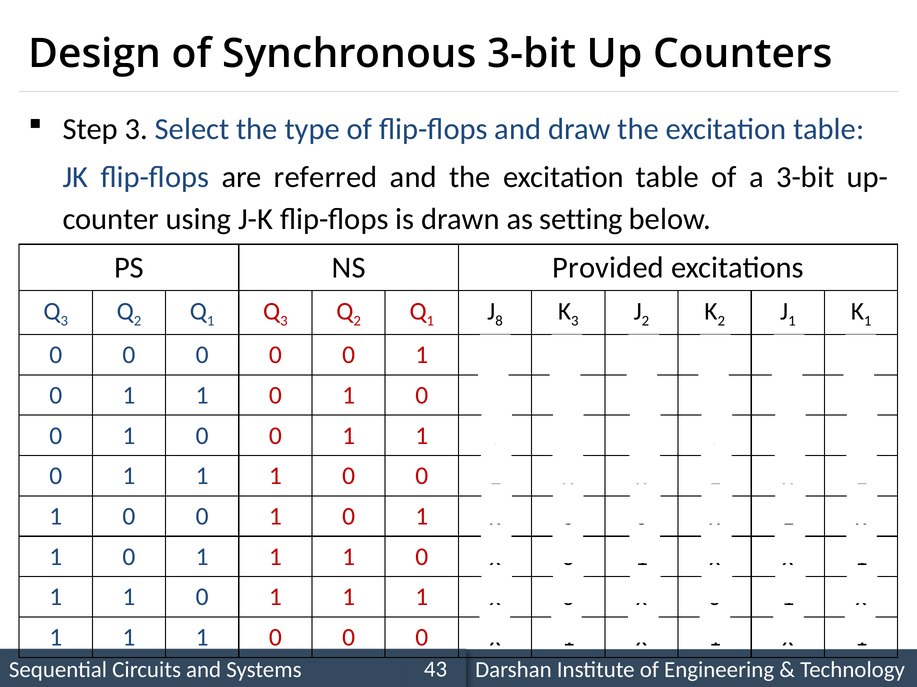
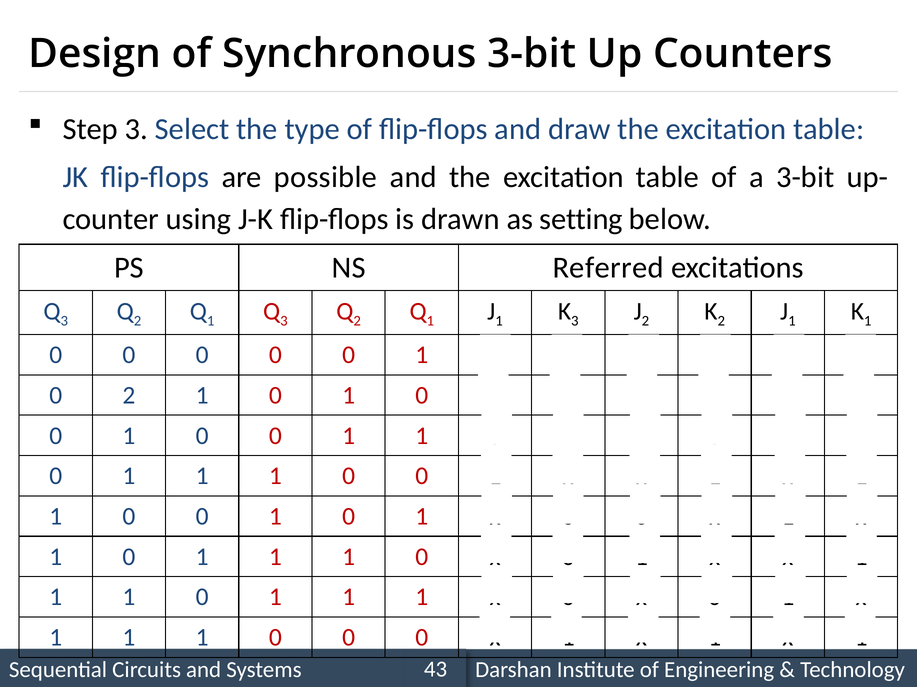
referred: referred -> possible (326, 177)
Provided: Provided -> Referred (608, 268)
8: 8 -> 1 (499, 321)
1: 1 -> 2 (129, 396)
